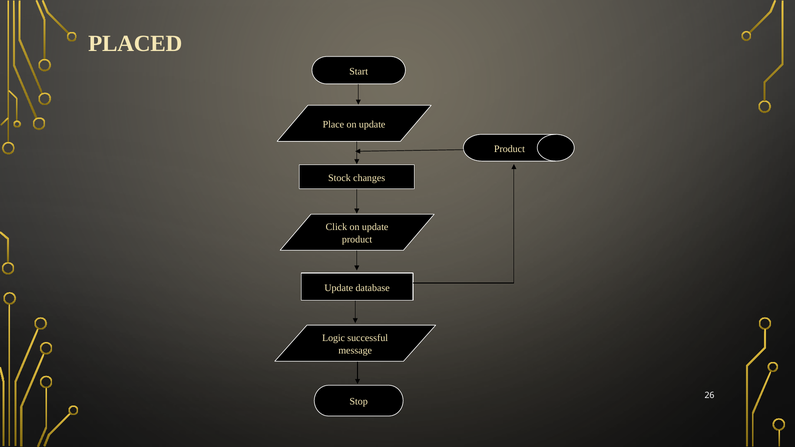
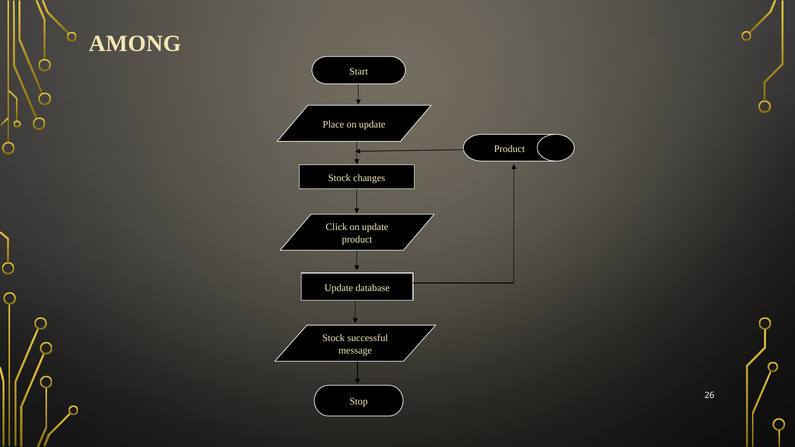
PLACED: PLACED -> AMONG (135, 44)
Logic: Logic -> Stock (334, 338)
